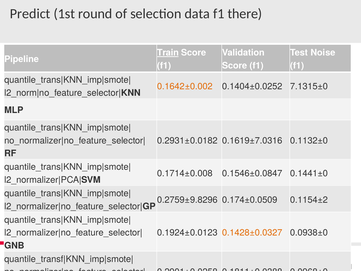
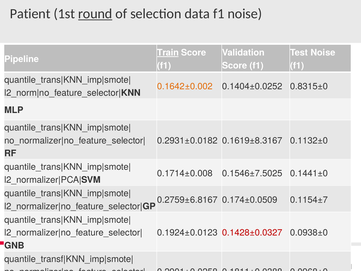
Predict: Predict -> Patient (30, 14)
round underline: none -> present (95, 14)
f1 there: there -> noise (245, 14)
7.1315±0: 7.1315±0 -> 0.8315±0 (309, 86)
0.1619±7.0316: 0.1619±7.0316 -> 0.1619±8.3167 (252, 140)
0.1546±0.0847: 0.1546±0.0847 -> 0.1546±7.5025 (252, 173)
0.2759±9.8296: 0.2759±9.8296 -> 0.2759±6.8167 (187, 200)
0.1154±2: 0.1154±2 -> 0.1154±7 (309, 200)
0.1428±0.0327 colour: orange -> red (252, 233)
